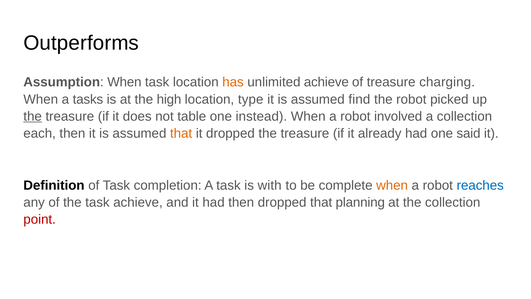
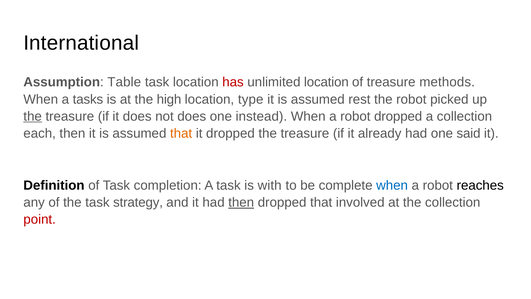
Outperforms: Outperforms -> International (81, 43)
Assumption When: When -> Table (124, 82)
has colour: orange -> red (233, 82)
unlimited achieve: achieve -> location (326, 82)
charging: charging -> methods (447, 82)
find: find -> rest (359, 99)
not table: table -> does (192, 116)
robot involved: involved -> dropped (398, 116)
when colour: orange -> blue (392, 185)
reaches colour: blue -> black (480, 185)
task achieve: achieve -> strategy (138, 202)
then underline: none -> present (241, 202)
planning: planning -> involved (360, 202)
